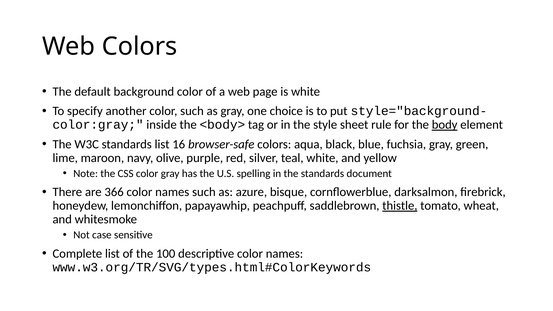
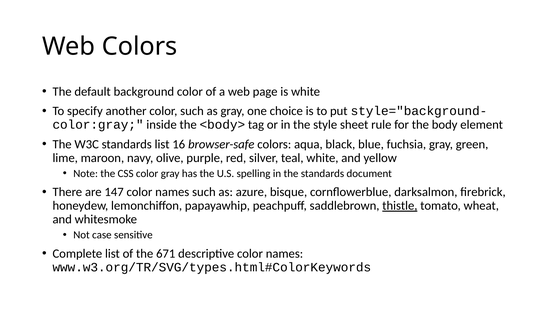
body underline: present -> none (445, 125)
366: 366 -> 147 (114, 192)
100: 100 -> 671 (166, 254)
